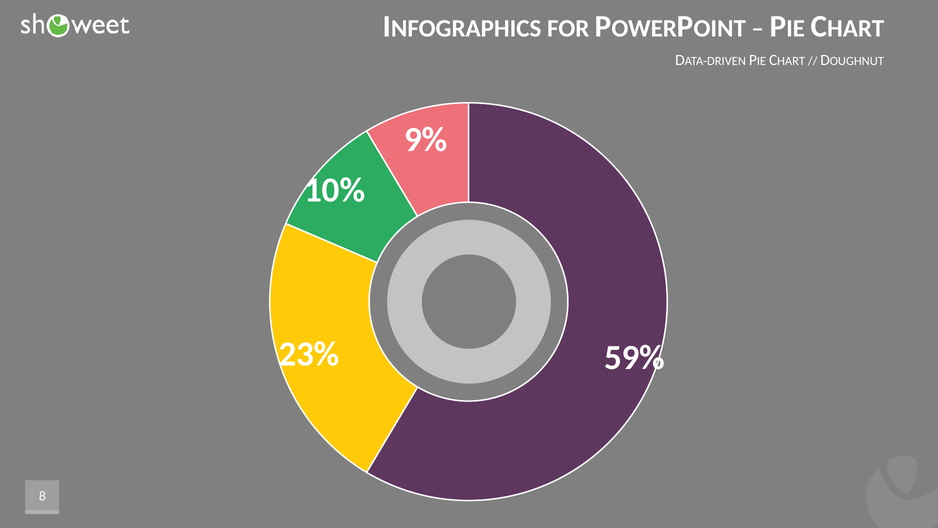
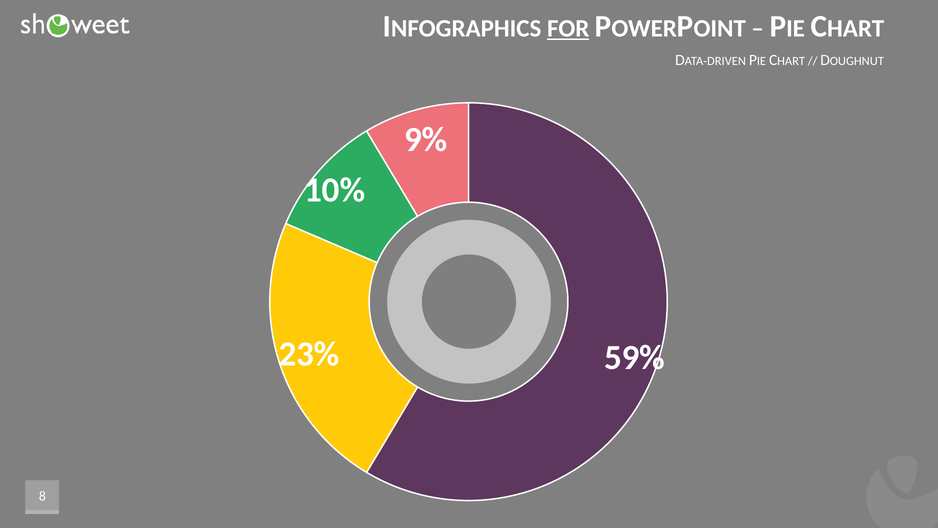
FOR underline: none -> present (568, 28)
